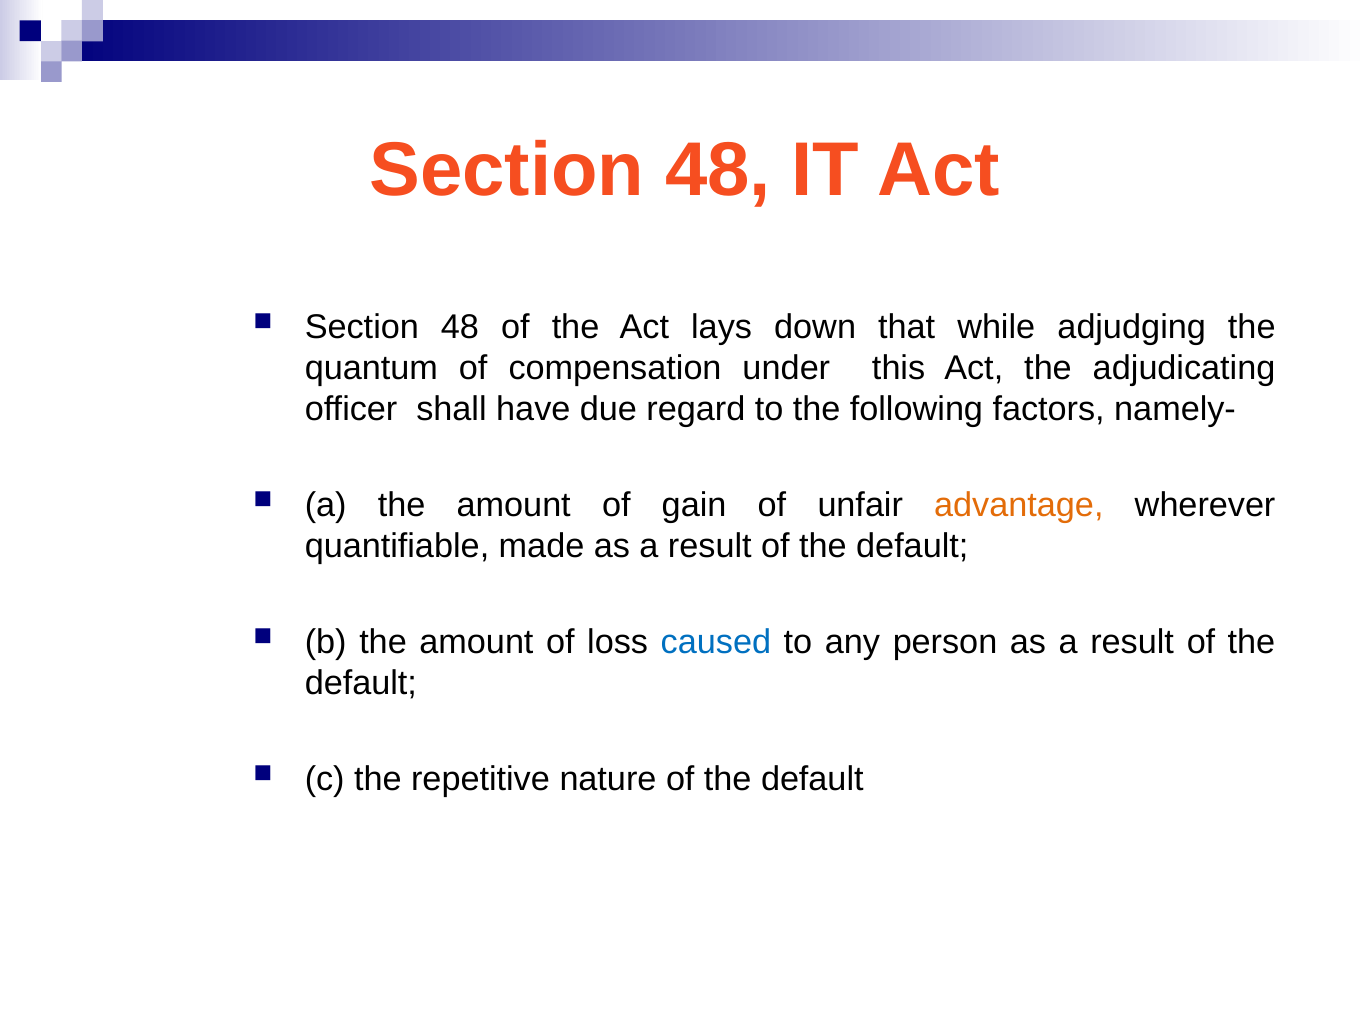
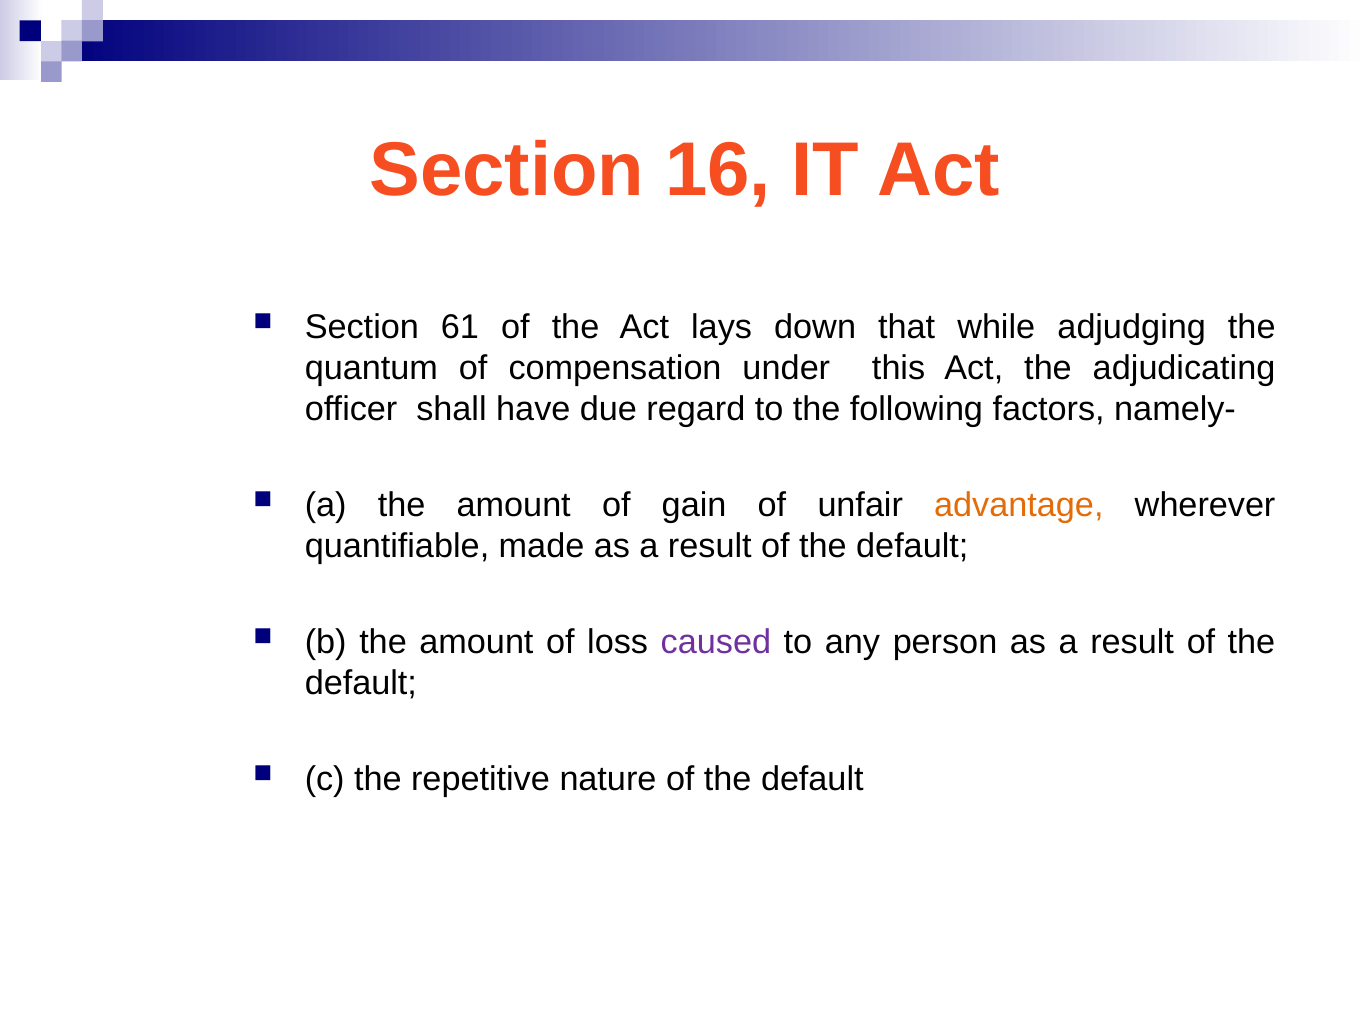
48: 48 -> 16 (718, 170)
48: 48 -> 61 (460, 327)
caused colour: blue -> purple (716, 642)
